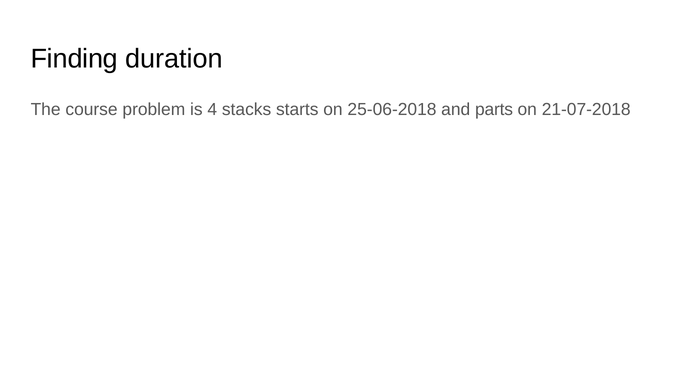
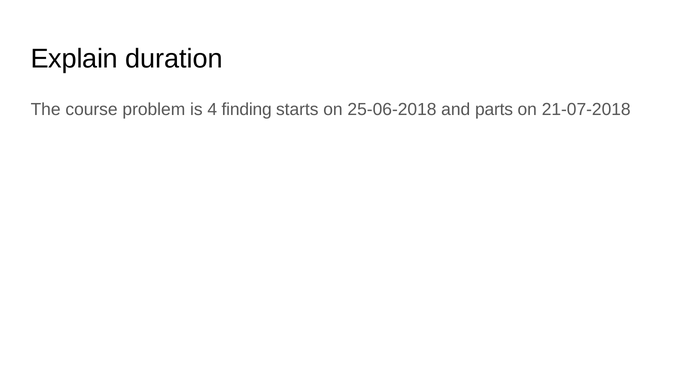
Finding: Finding -> Explain (74, 59)
stacks: stacks -> finding (247, 109)
